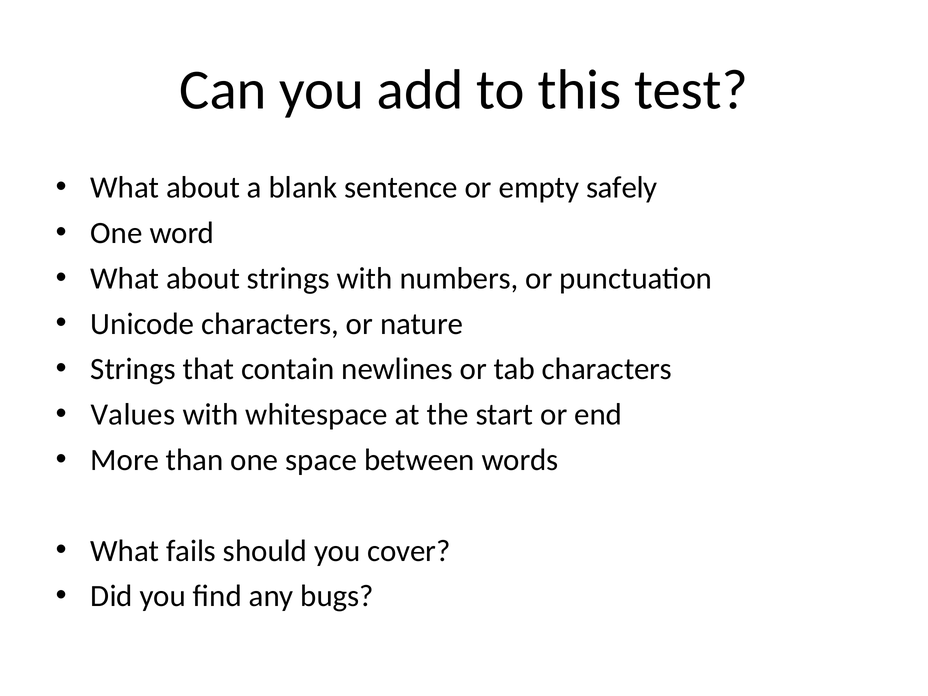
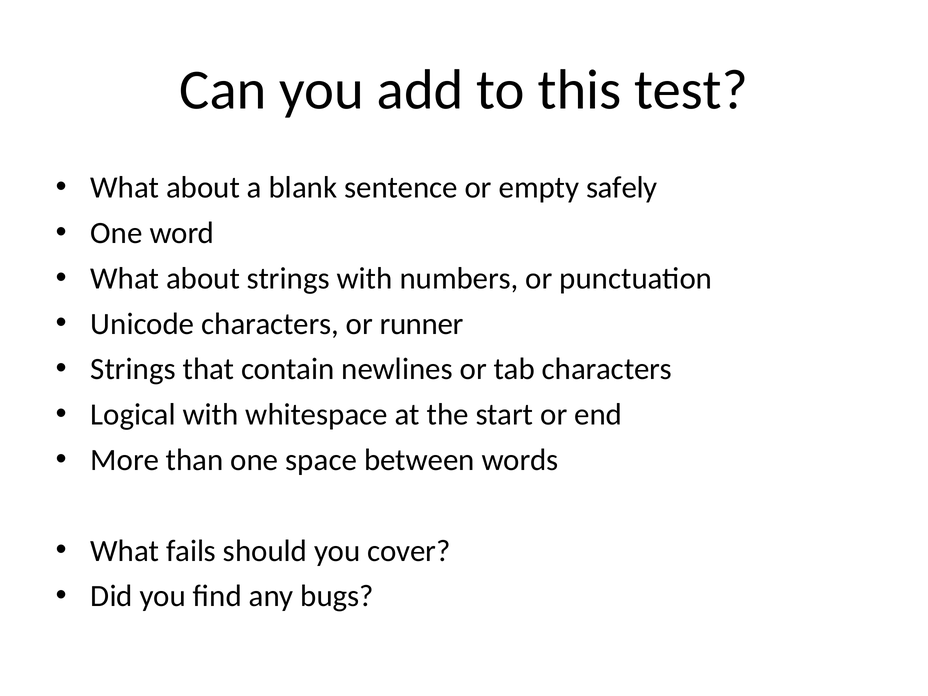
nature: nature -> runner (422, 324)
Values: Values -> Logical (133, 415)
